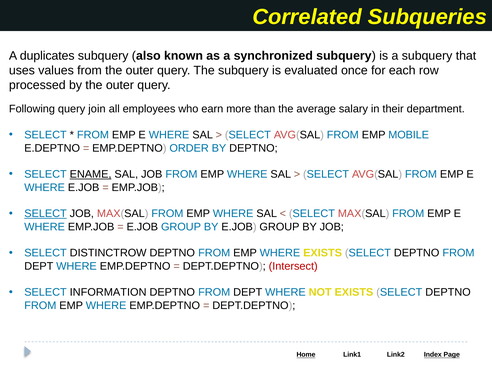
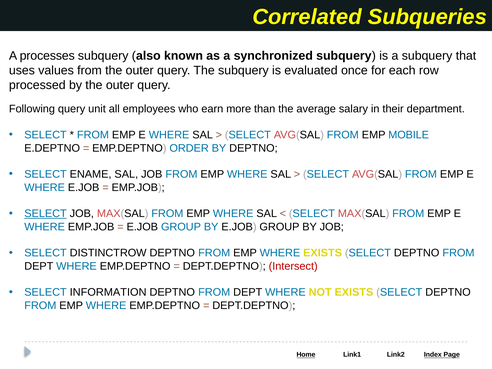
duplicates: duplicates -> processes (47, 56)
join: join -> unit (97, 109)
ENAME underline: present -> none (91, 174)
